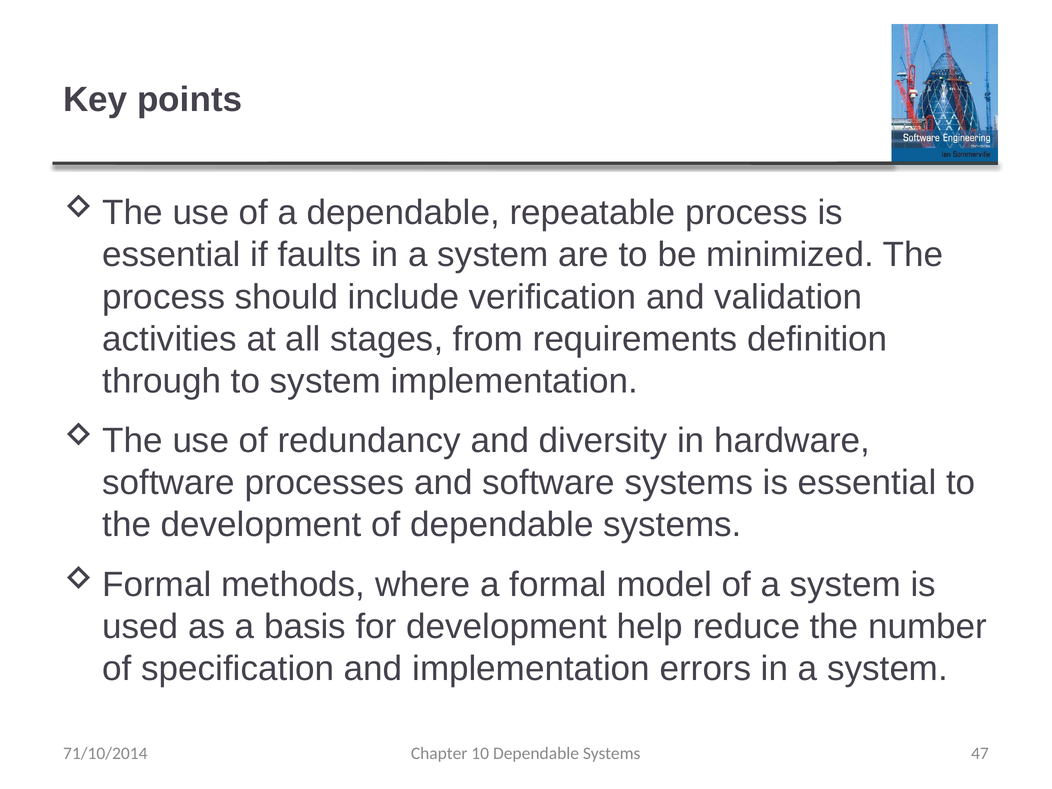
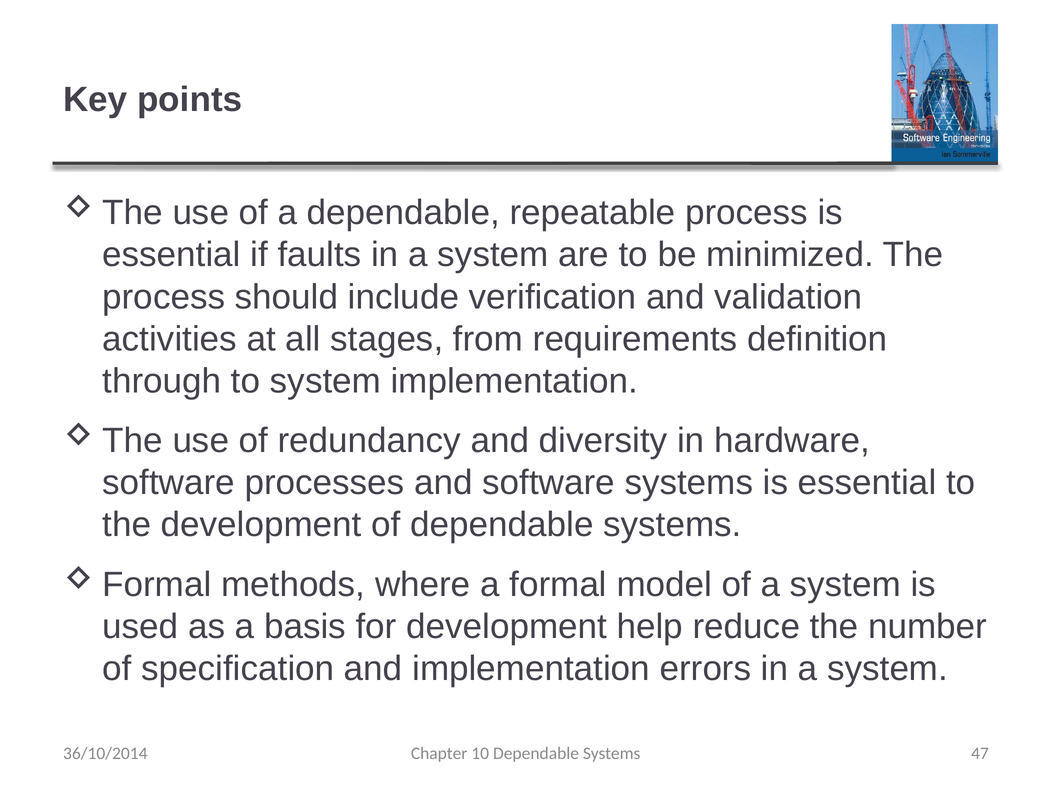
71/10/2014: 71/10/2014 -> 36/10/2014 (105, 753)
